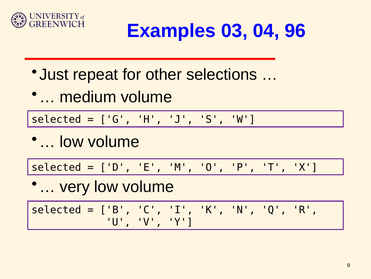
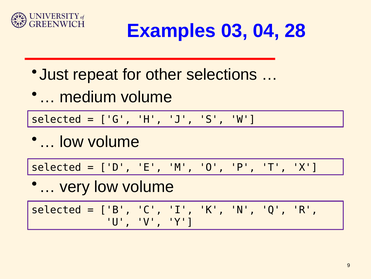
96: 96 -> 28 (295, 31)
